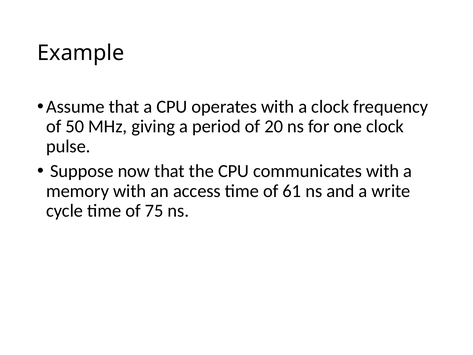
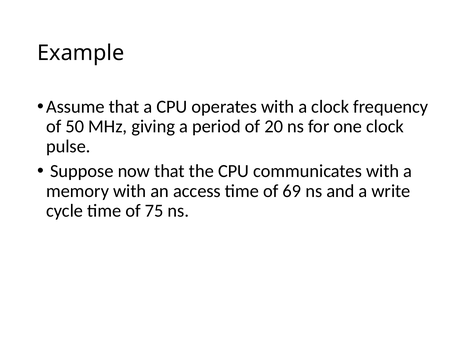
61: 61 -> 69 (292, 191)
